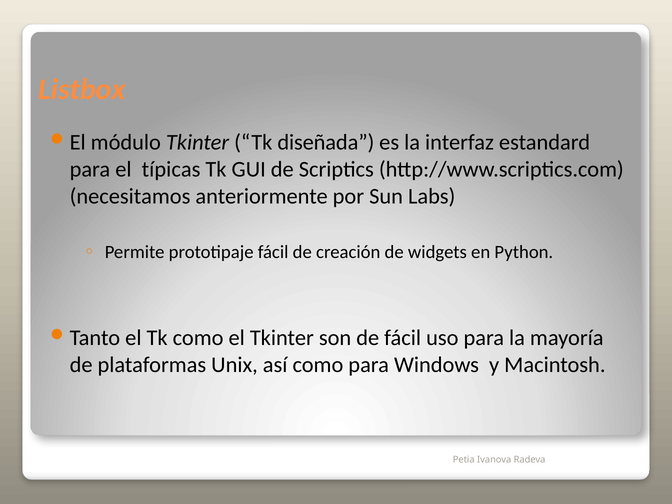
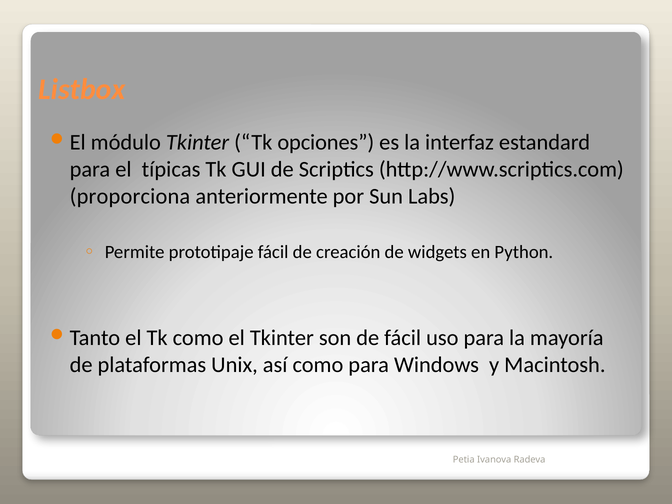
diseñada: diseñada -> opciones (326, 142)
necesitamos: necesitamos -> proporciona (130, 196)
